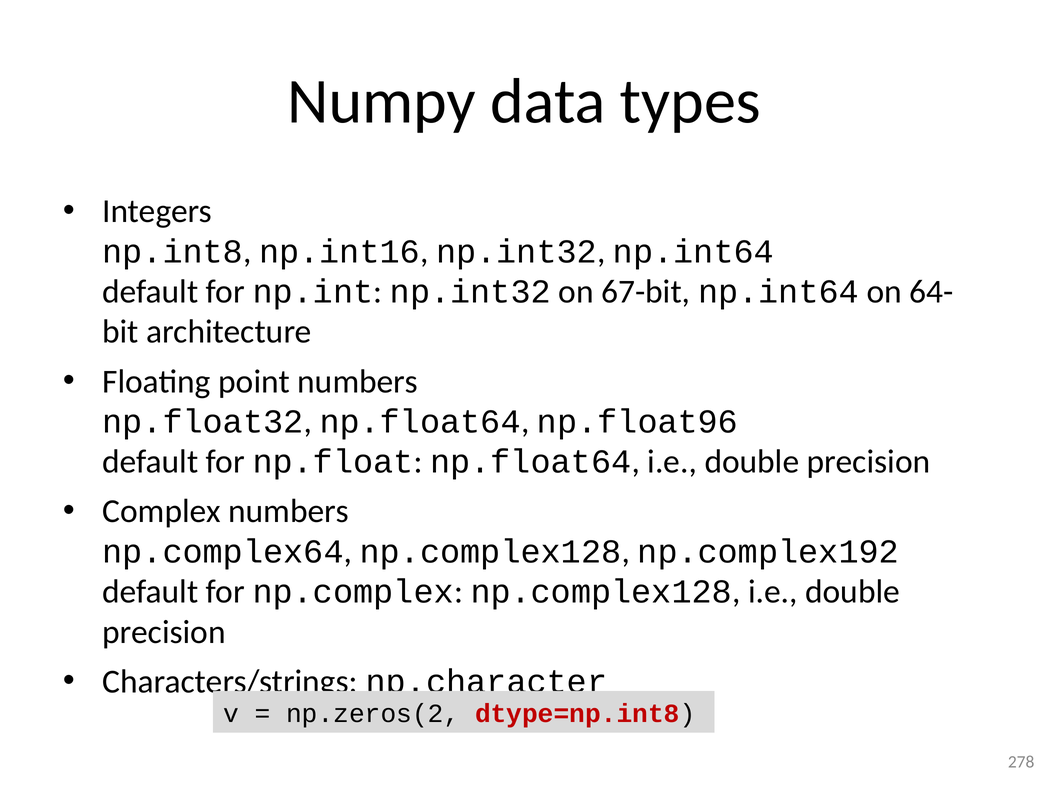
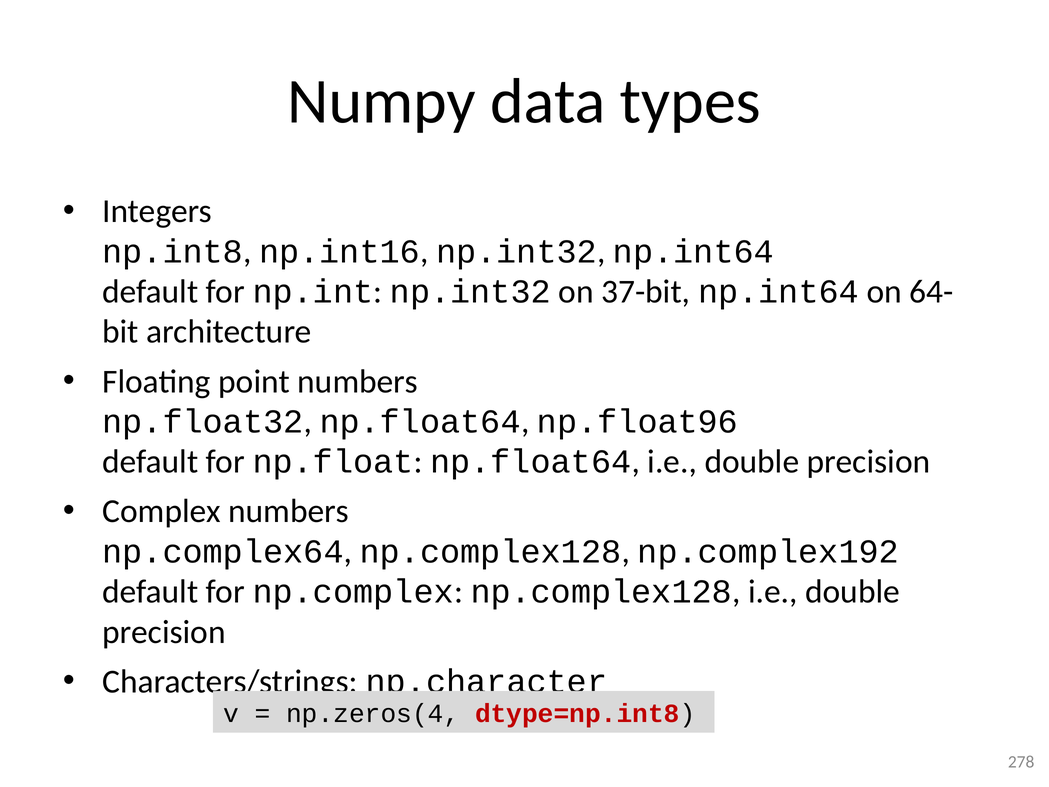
67-bit: 67-bit -> 37-bit (646, 292)
np.zeros(2: np.zeros(2 -> np.zeros(4 (373, 713)
